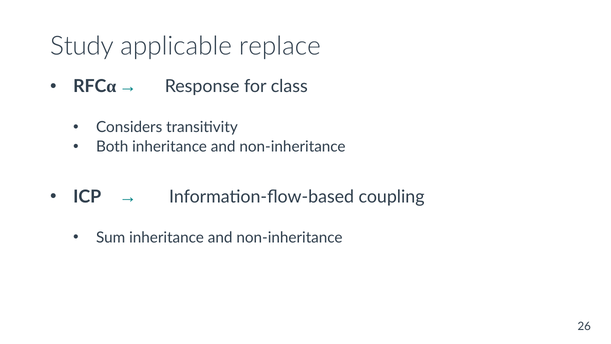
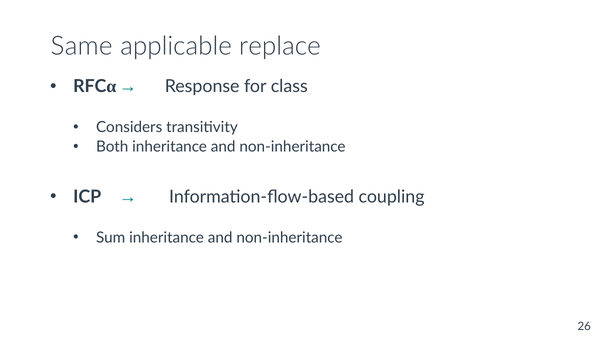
Study: Study -> Same (82, 46)
